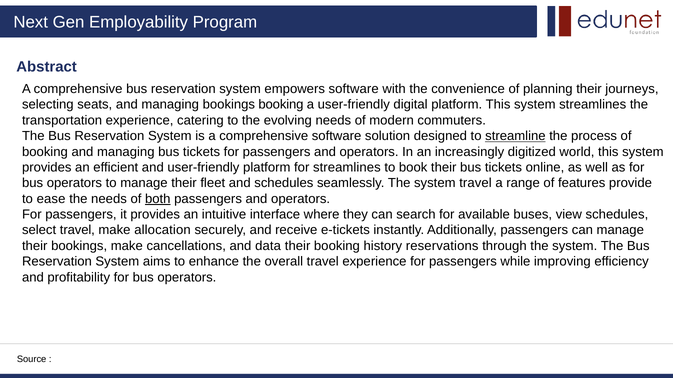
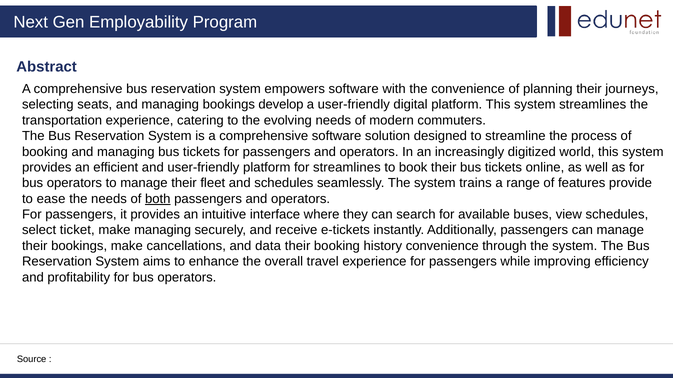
bookings booking: booking -> develop (281, 105)
streamline underline: present -> none (515, 136)
system travel: travel -> trains (475, 183)
select travel: travel -> ticket (77, 231)
make allocation: allocation -> managing (163, 231)
history reservations: reservations -> convenience (442, 246)
